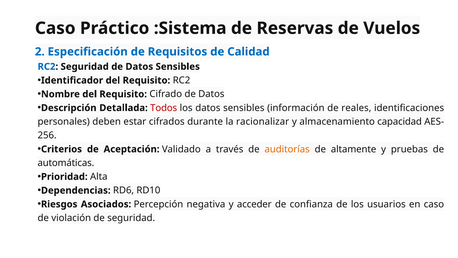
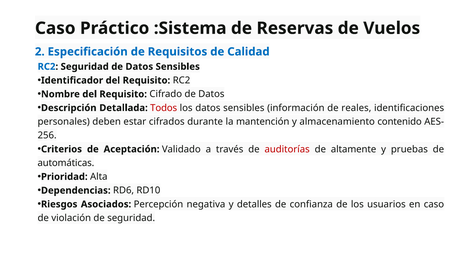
racionalizar: racionalizar -> mantención (263, 121)
capacidad: capacidad -> contenido (400, 121)
auditorías colour: orange -> red (287, 149)
acceder: acceder -> detalles (254, 204)
